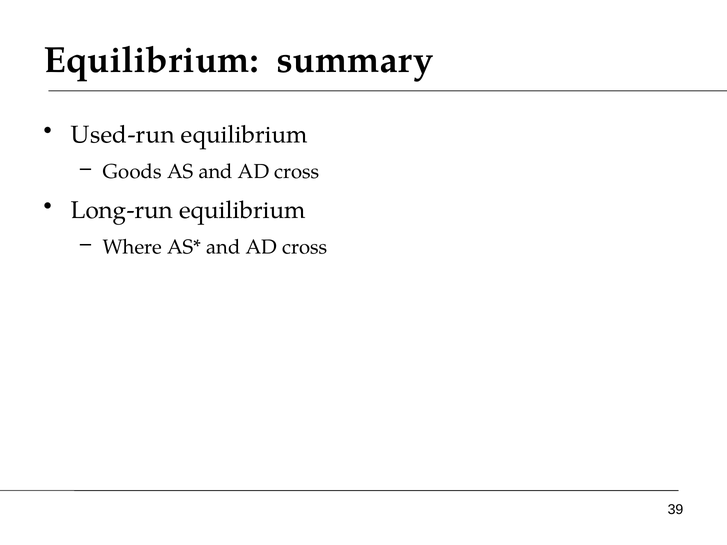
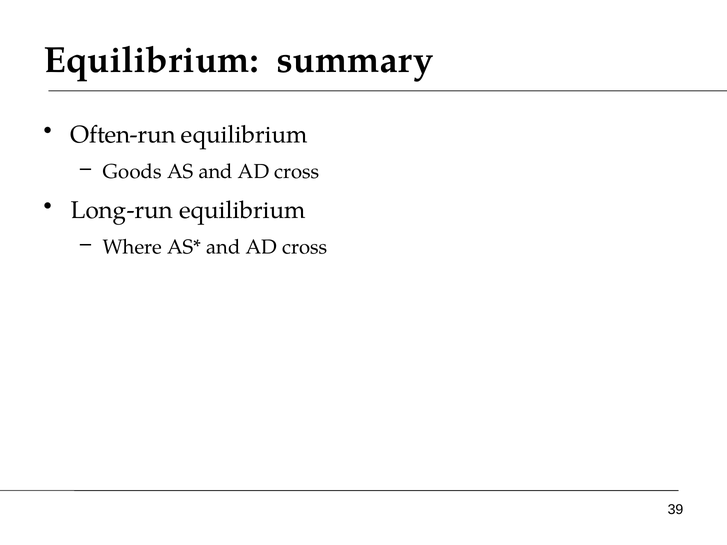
Used-run: Used-run -> Often-run (123, 135)
